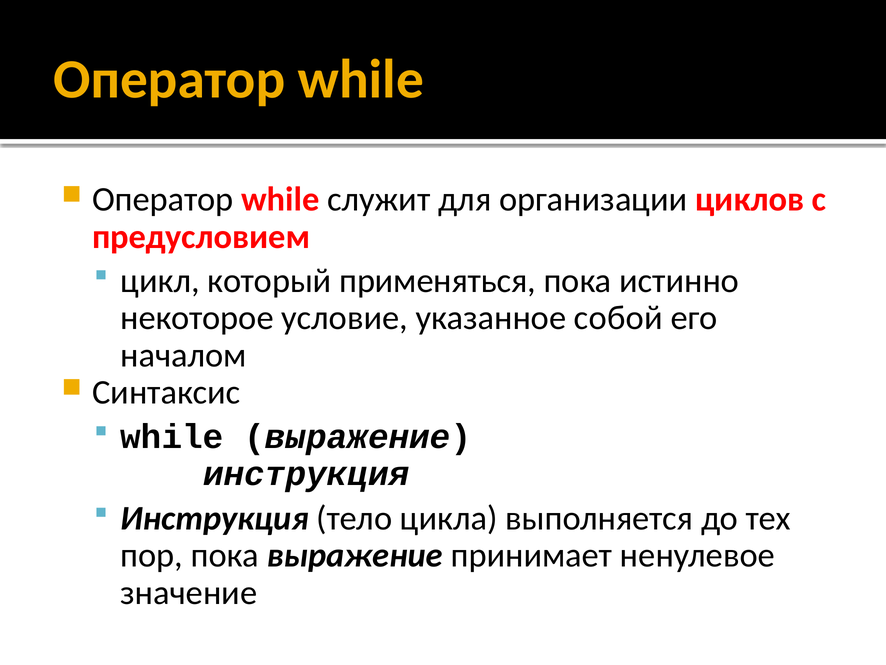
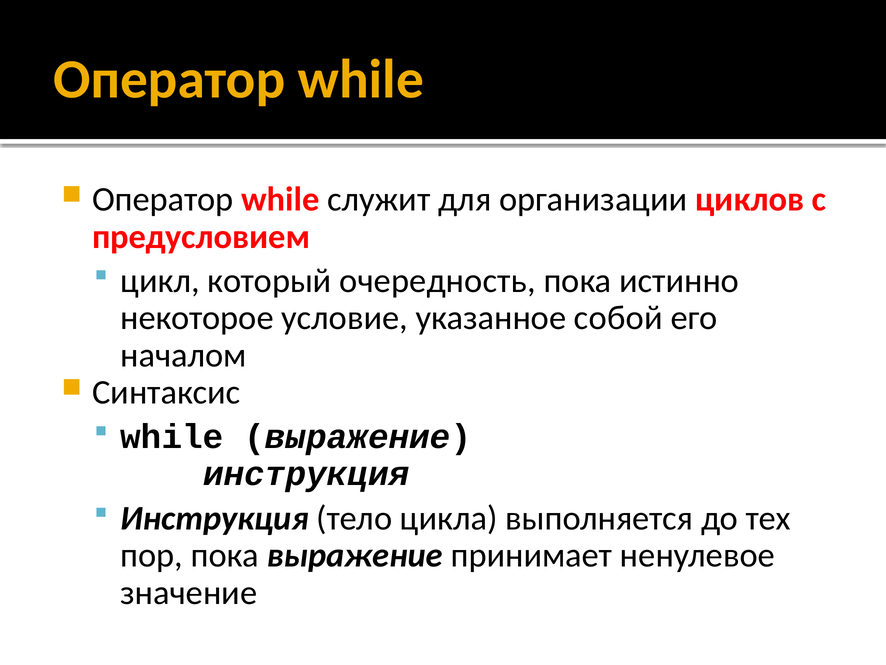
применяться: применяться -> очередность (438, 281)
